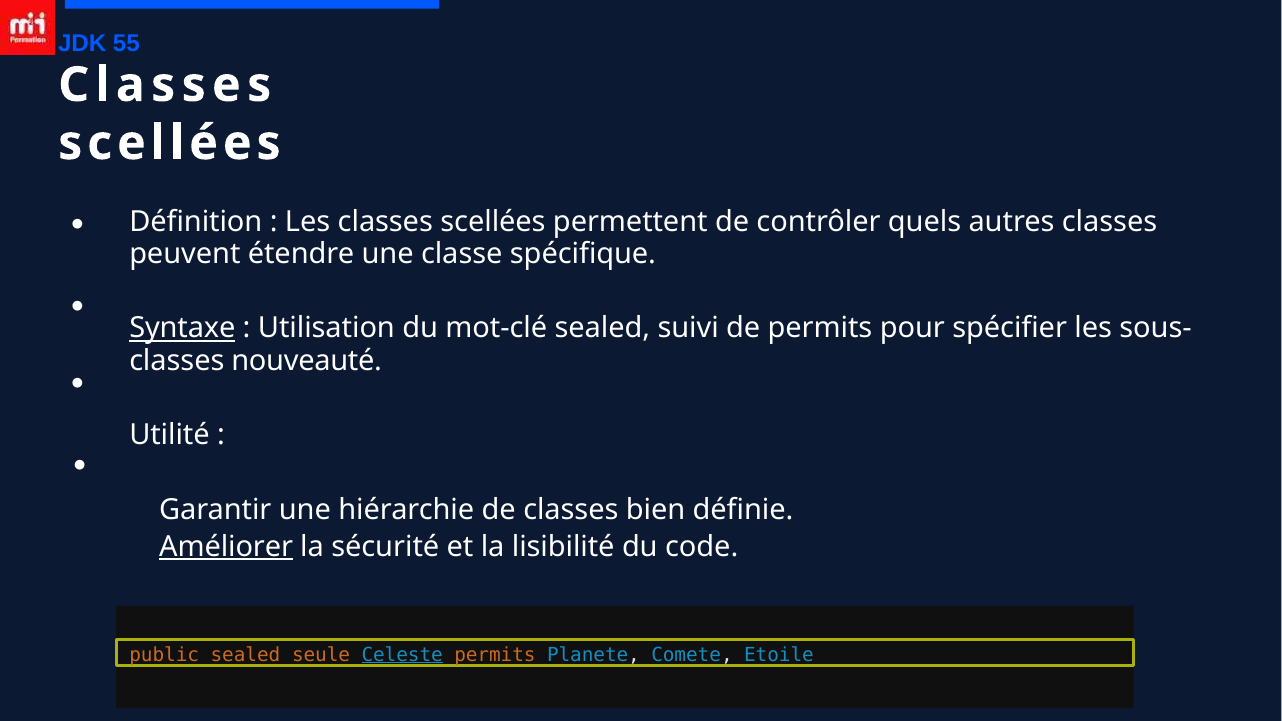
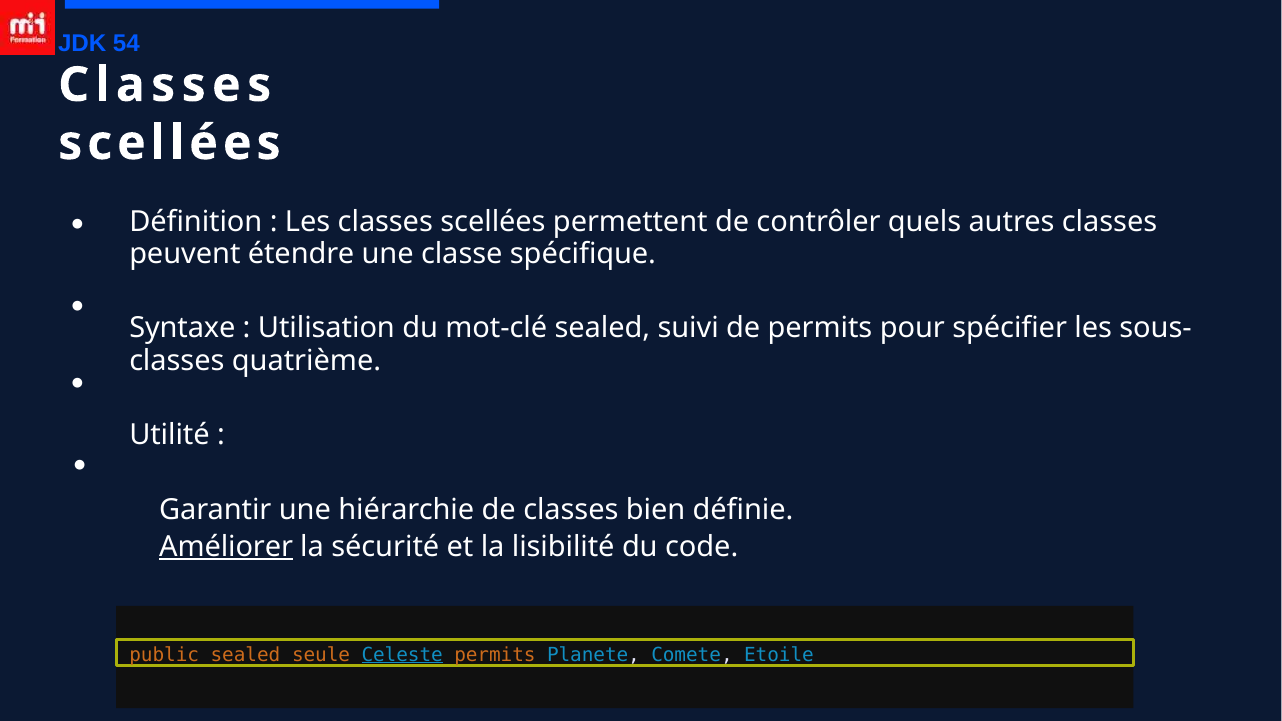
55: 55 -> 54 (126, 43)
Syntaxe underline: present -> none (182, 328)
nouveauté: nouveauté -> quatrième (307, 361)
